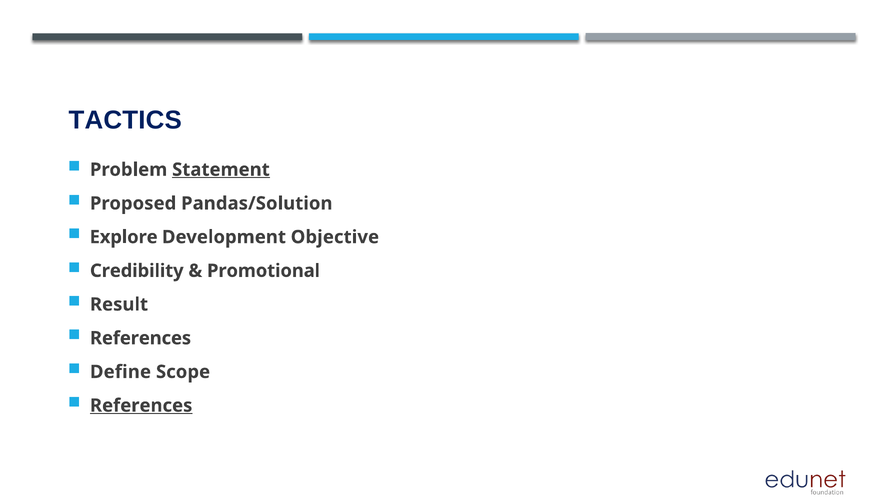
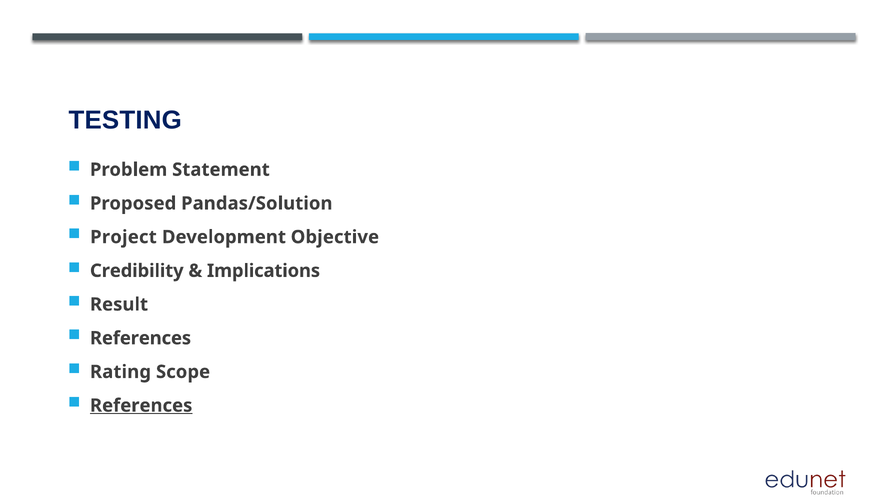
TACTICS: TACTICS -> TESTING (125, 120)
Statement underline: present -> none (221, 170)
Explore: Explore -> Project (123, 237)
Promotional: Promotional -> Implications (264, 271)
Define: Define -> Rating (120, 372)
